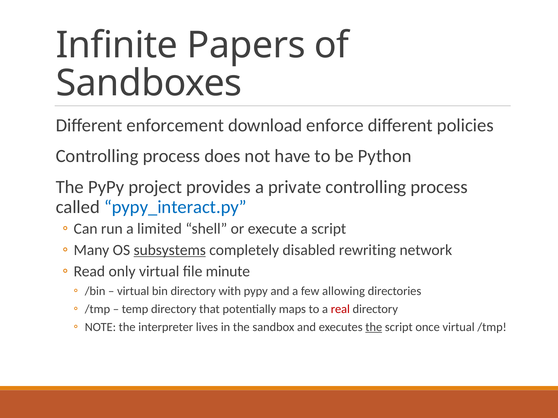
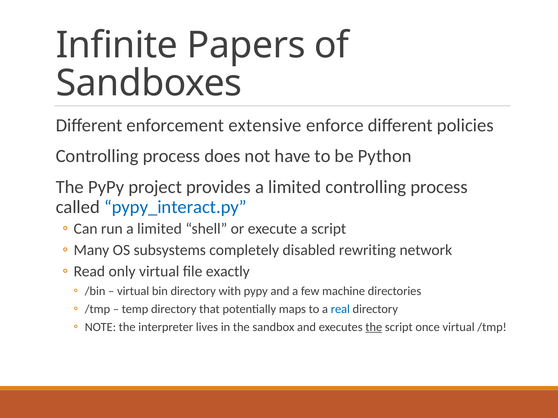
download: download -> extensive (265, 125)
provides a private: private -> limited (295, 187)
subsystems underline: present -> none (170, 250)
minute: minute -> exactly (228, 272)
allowing: allowing -> machine (344, 291)
real colour: red -> blue (340, 309)
